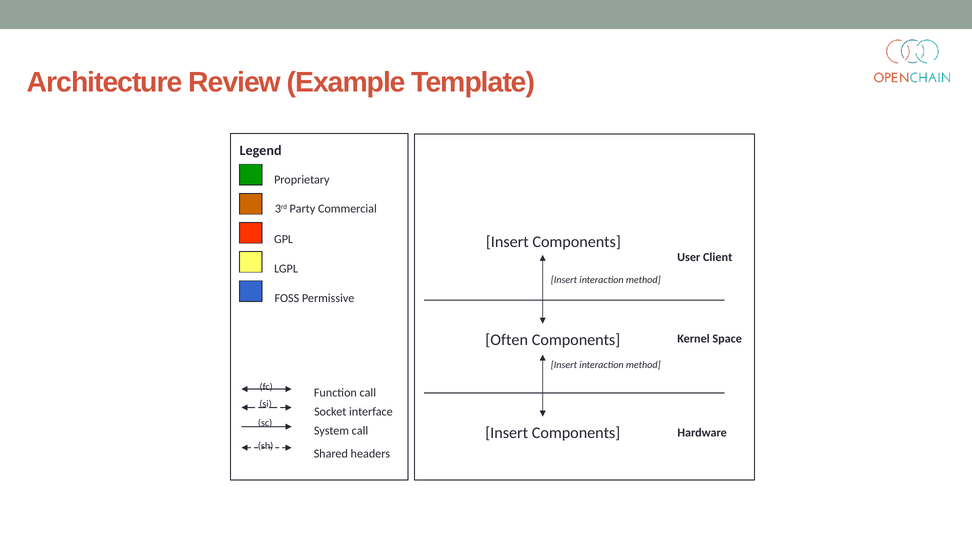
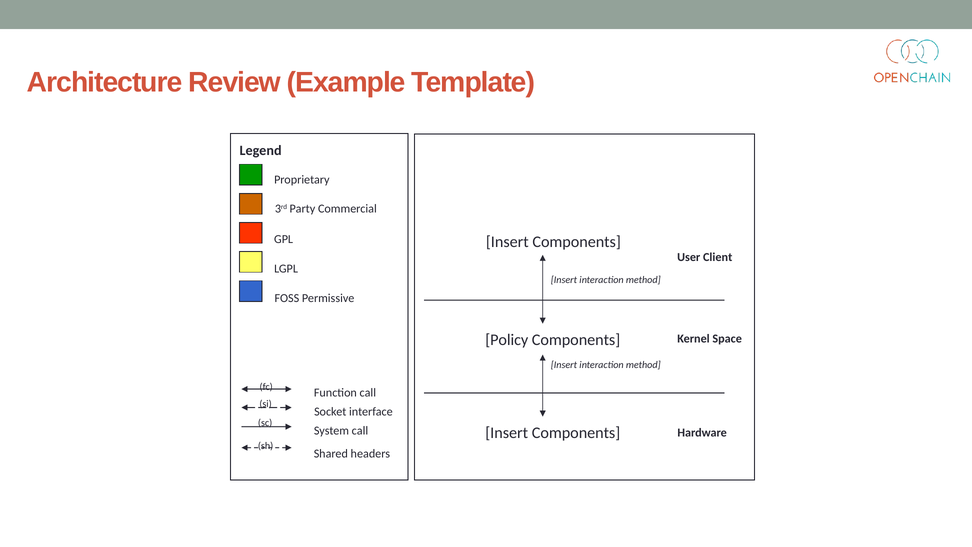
Often: Often -> Policy (507, 340)
